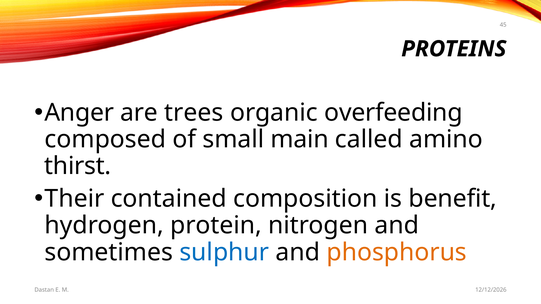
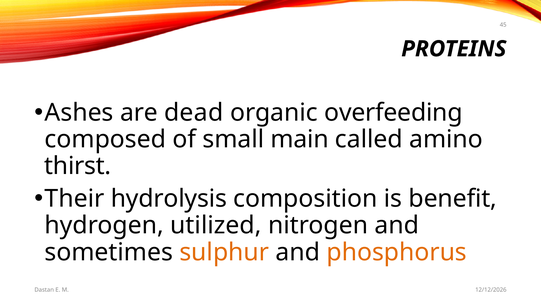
Anger: Anger -> Ashes (79, 113)
trees: trees -> dead (194, 113)
contained: contained -> hydrolysis (169, 199)
protein: protein -> utilized (216, 226)
sulphur colour: blue -> orange (224, 252)
